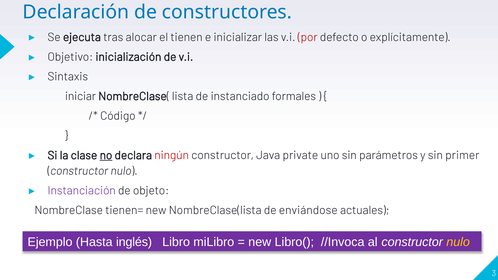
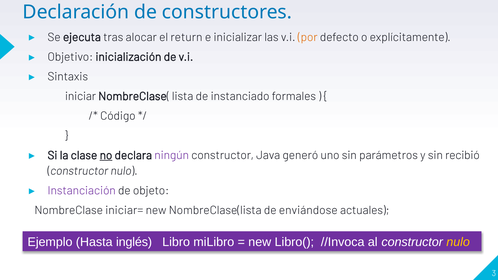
tienen: tienen -> return (186, 37)
por colour: red -> orange (308, 37)
ningún colour: red -> purple (172, 155)
private: private -> generó (300, 155)
primer: primer -> recibió (462, 155)
tienen=: tienen= -> iniciar= (124, 210)
